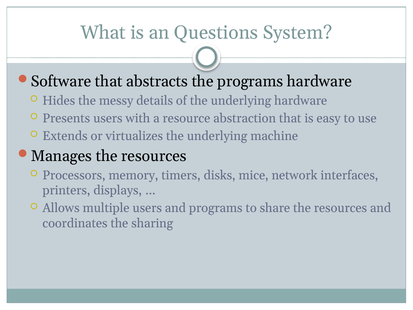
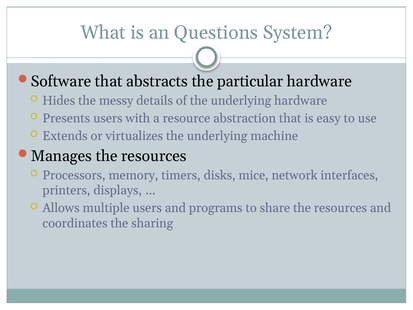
the programs: programs -> particular (250, 81)
